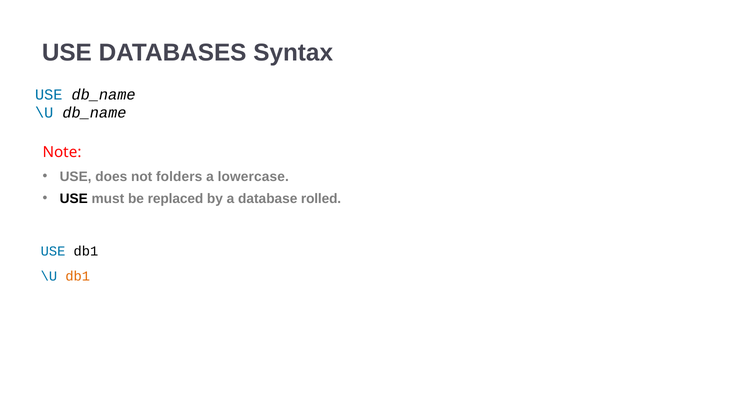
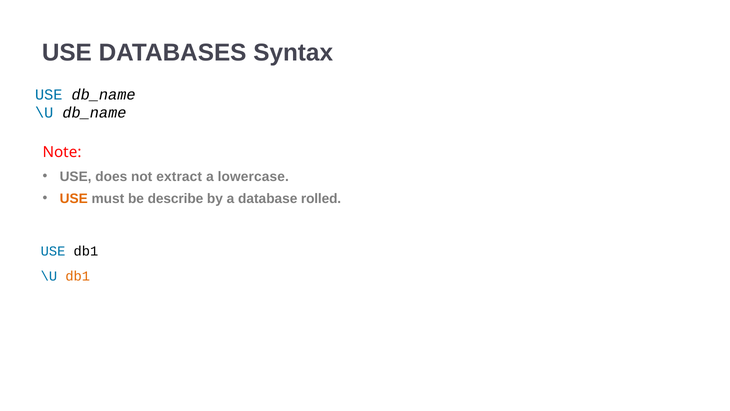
folders: folders -> extract (179, 176)
USE colour: black -> orange (74, 198)
replaced: replaced -> describe (175, 198)
